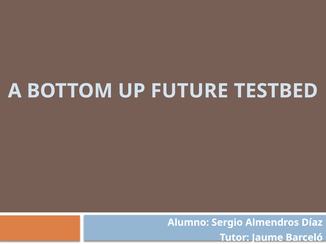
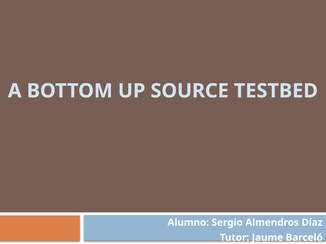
FUTURE: FUTURE -> SOURCE (190, 91)
